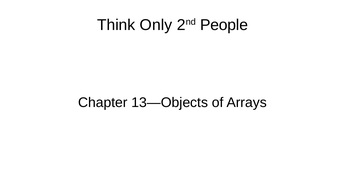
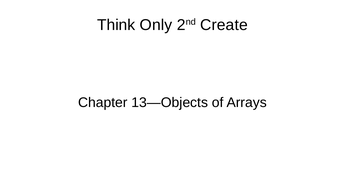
People: People -> Create (224, 25)
